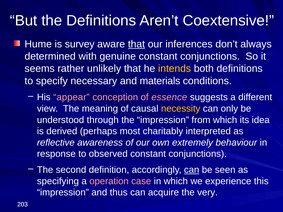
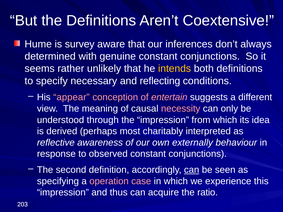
that underline: present -> none (136, 44)
materials: materials -> reflecting (160, 81)
essence: essence -> entertain (169, 97)
necessity colour: yellow -> pink (181, 109)
extremely: extremely -> externally (193, 143)
very: very -> ratio (208, 193)
